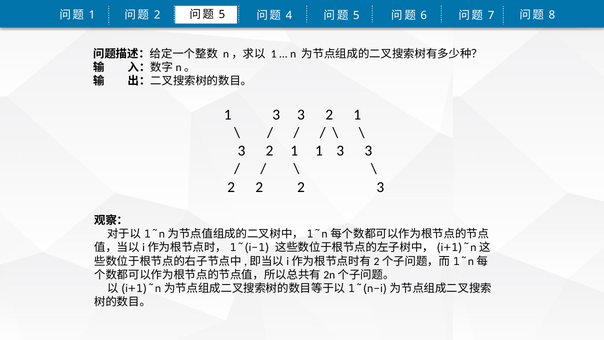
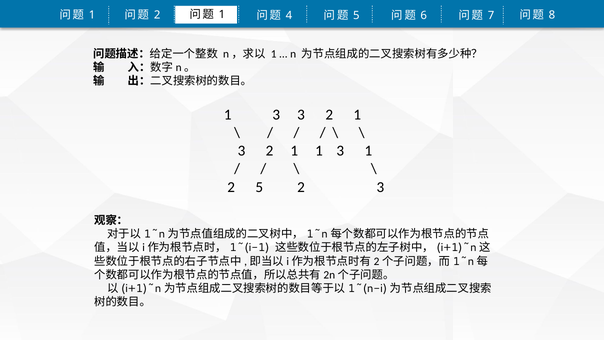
5: 5 -> 1 (222, 14)
1 1 3 3: 3 -> 1 (368, 151)
2: 2 -> 5 (259, 187)
